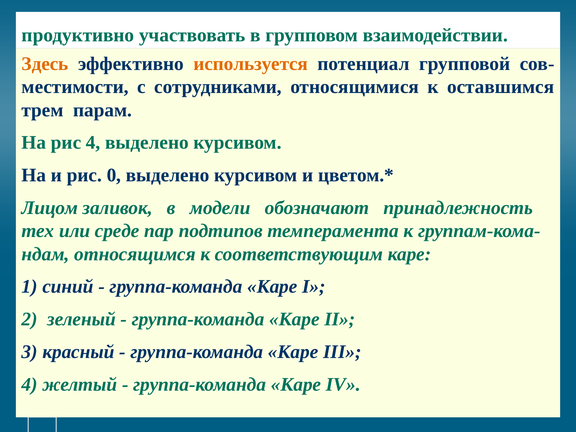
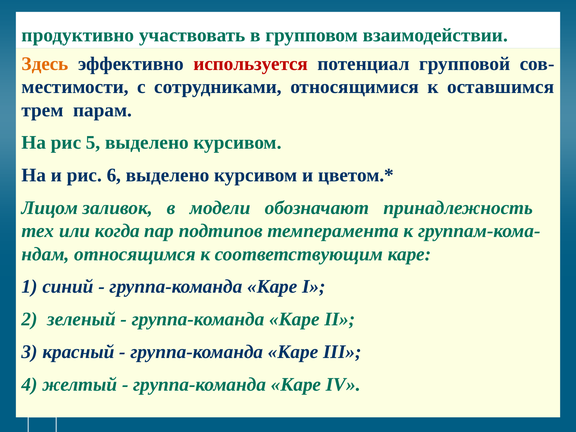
используется colour: orange -> red (251, 64)
рис 4: 4 -> 5 (93, 143)
0: 0 -> 6 (114, 175)
среде: среде -> когда (117, 231)
